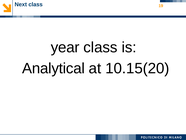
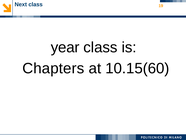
Analytical: Analytical -> Chapters (53, 68)
10.15(20: 10.15(20 -> 10.15(60 (137, 68)
